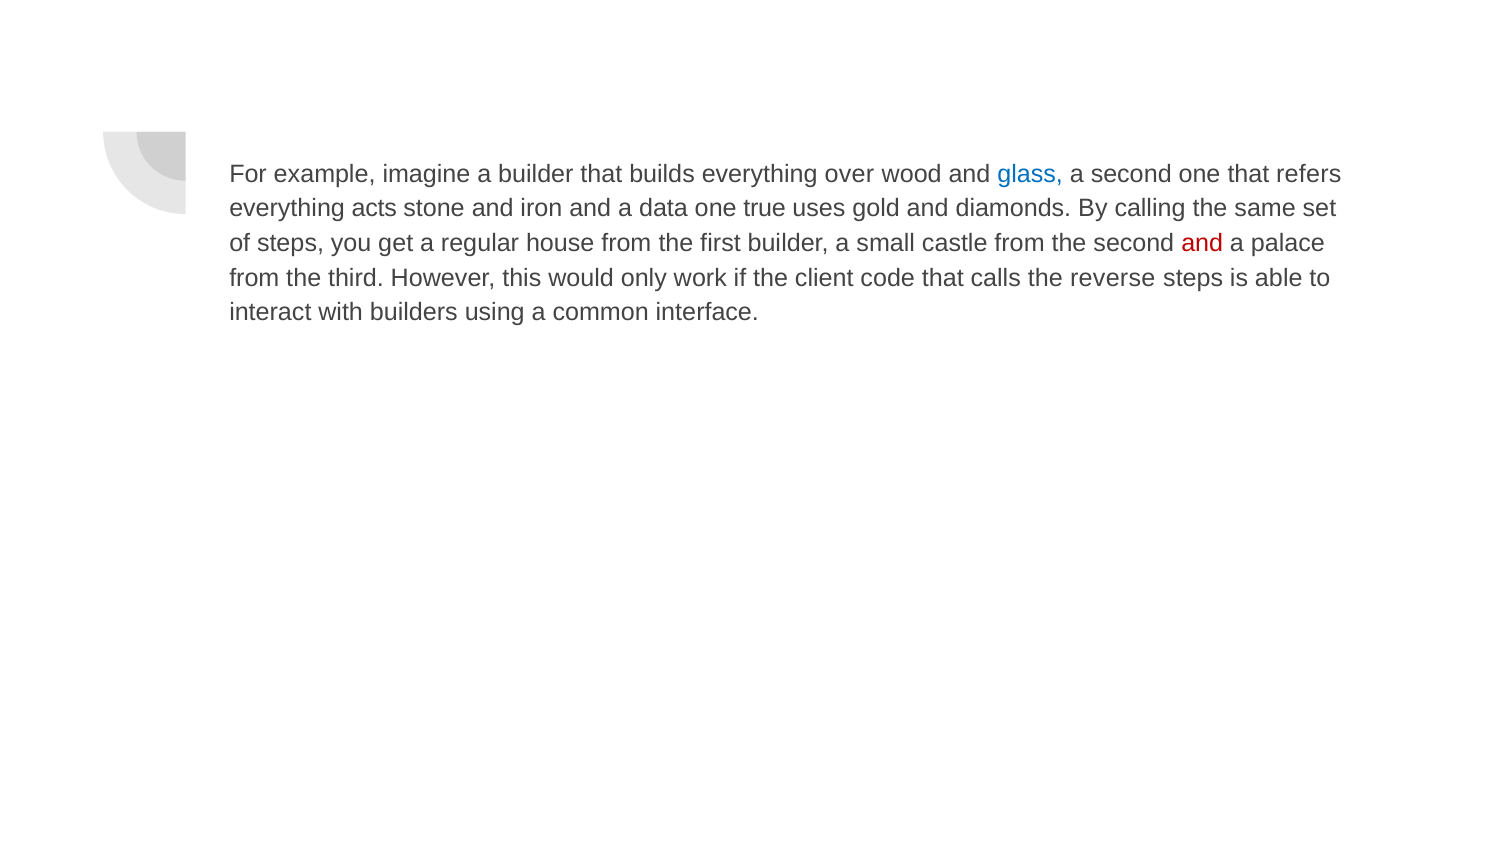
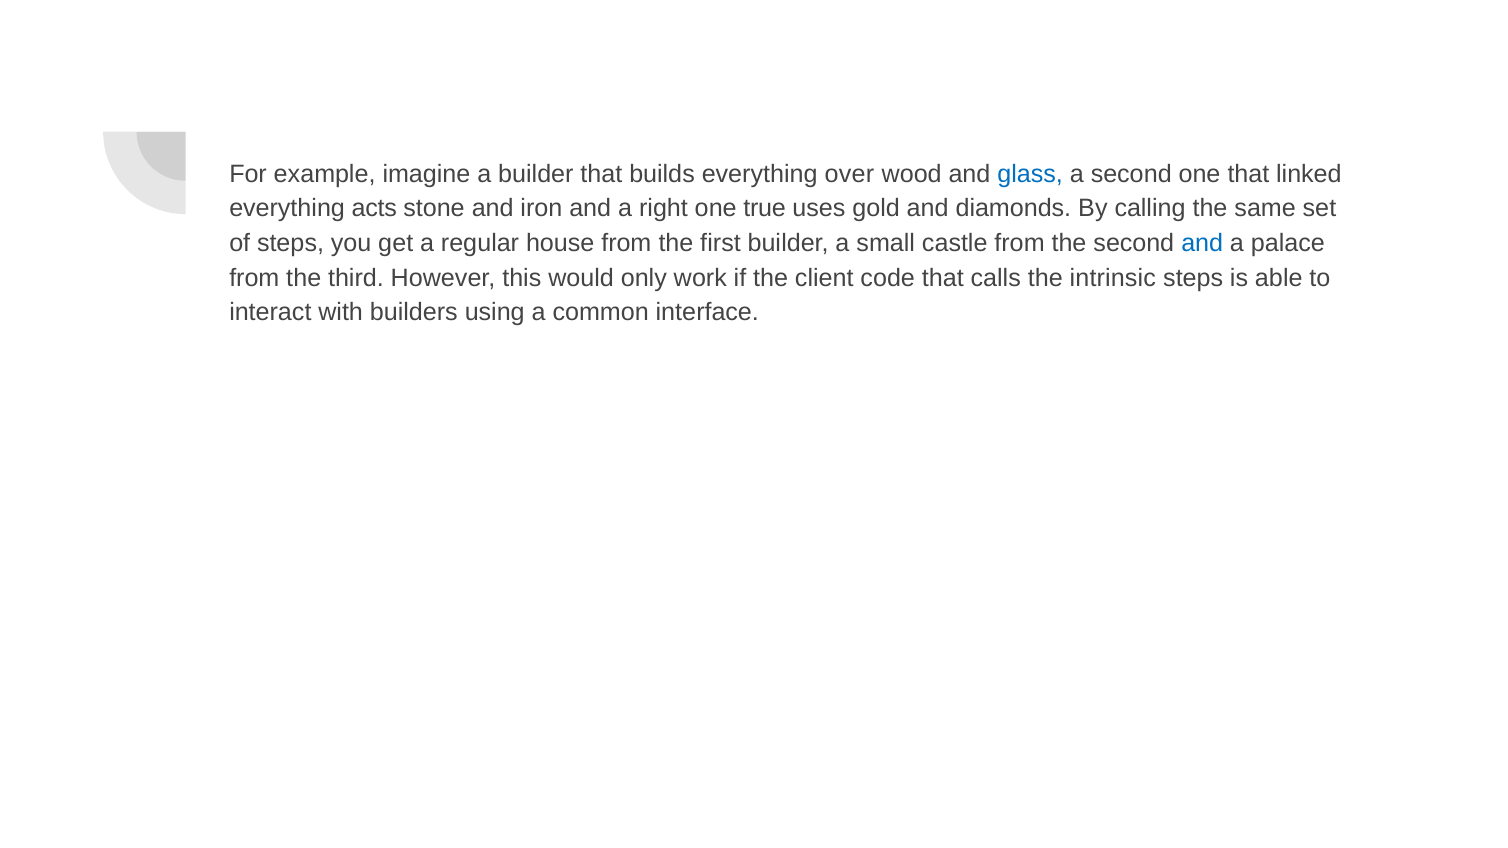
refers: refers -> linked (1309, 174)
data: data -> right (663, 209)
and colour: red -> blue (1202, 243)
reverse: reverse -> intrinsic (1113, 278)
